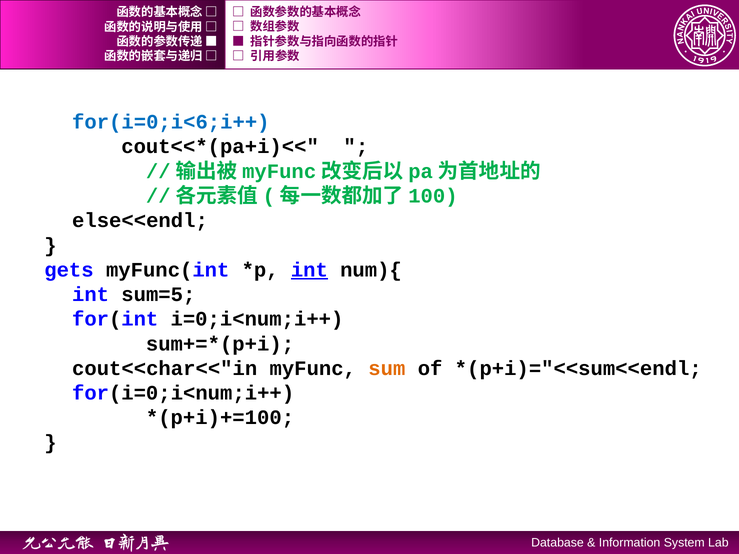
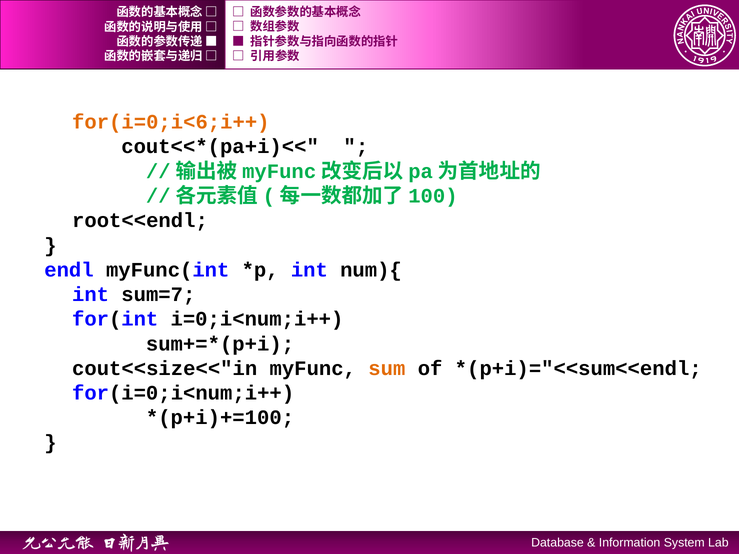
for(i=0;i<6;i++ colour: blue -> orange (171, 122)
else<<endl: else<<endl -> root<<endl (140, 221)
gets: gets -> endl (69, 270)
int underline: present -> none (309, 270)
sum=5: sum=5 -> sum=7 (158, 295)
cout<<char<<"in: cout<<char<<"in -> cout<<size<<"in (165, 369)
